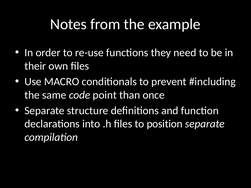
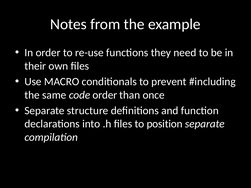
code point: point -> order (105, 95)
